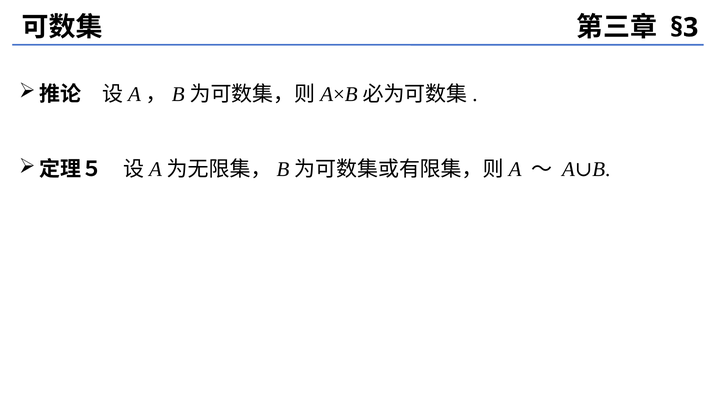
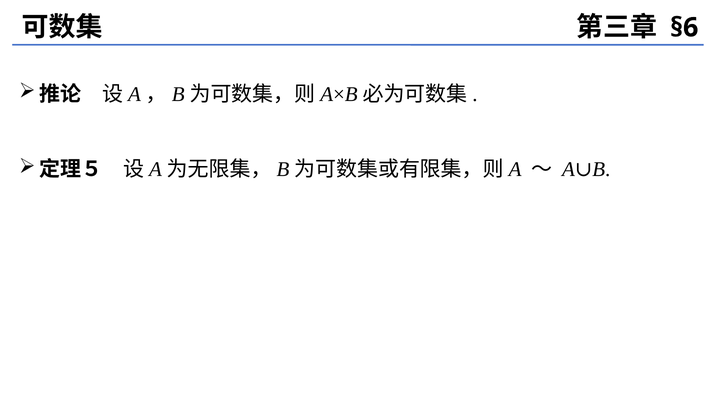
§3: §3 -> §6 (684, 28)
